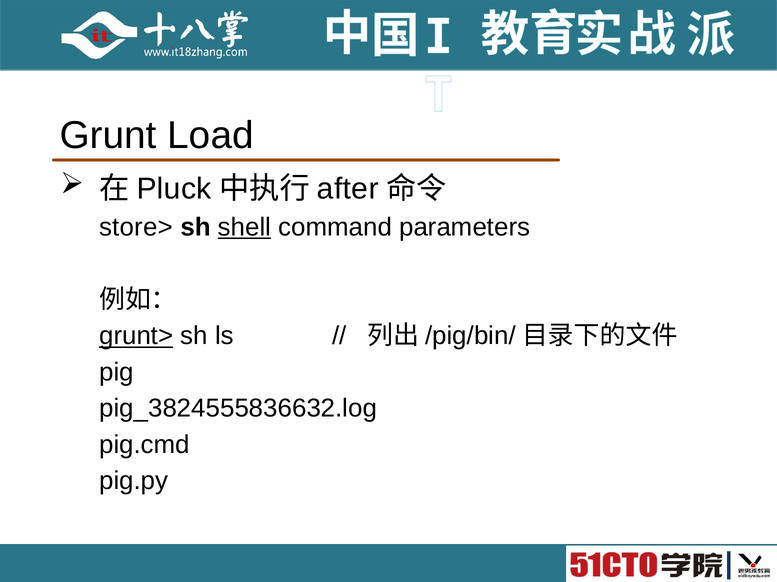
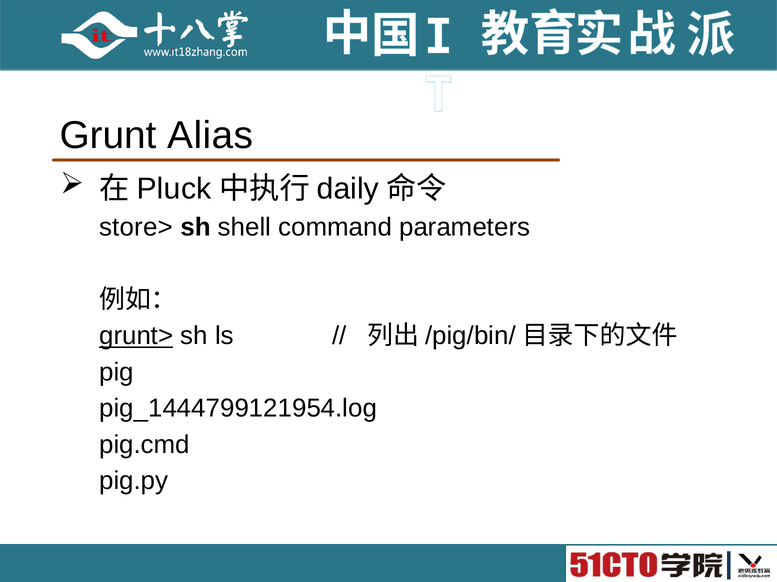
Load: Load -> Alias (210, 136)
after: after -> daily (348, 189)
shell underline: present -> none (244, 228)
pig_3824555836632.log: pig_3824555836632.log -> pig_1444799121954.log (238, 409)
